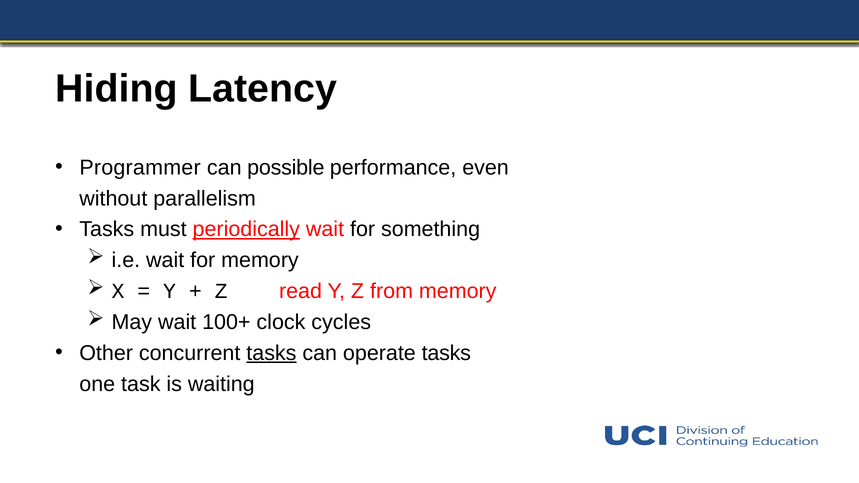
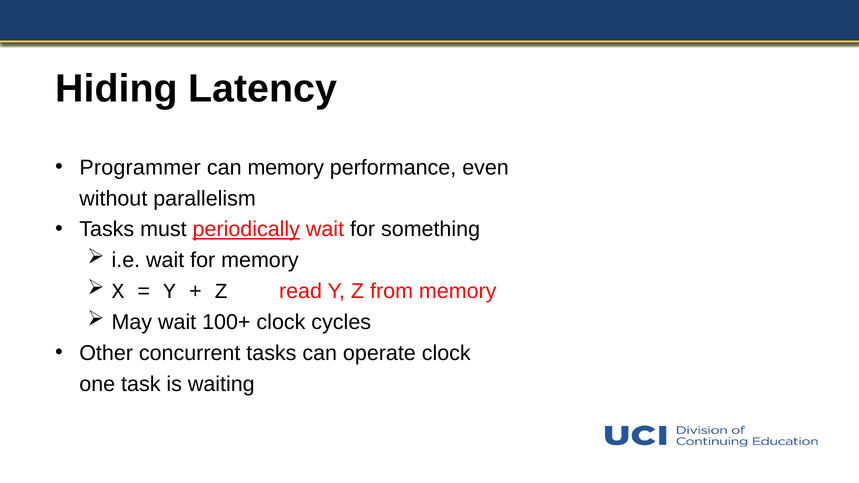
can possible: possible -> memory (286, 168)
tasks underline: present -> none (271, 353)
operate tasks: tasks -> clock (446, 353)
